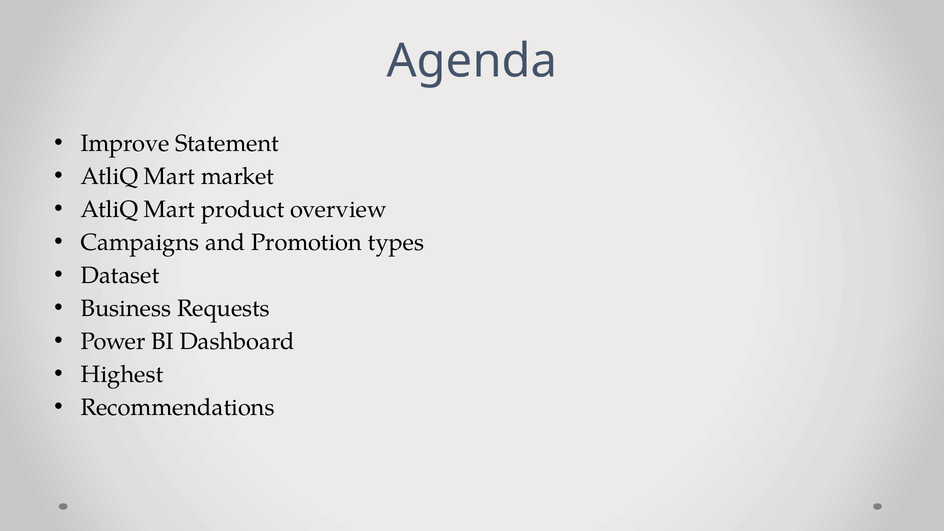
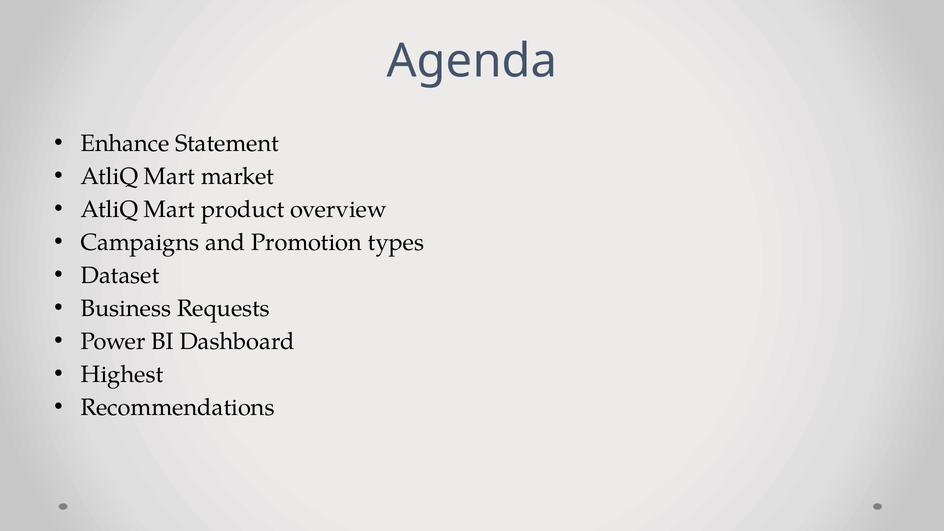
Improve: Improve -> Enhance (125, 143)
